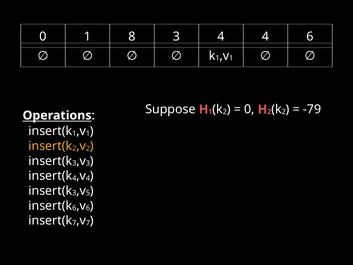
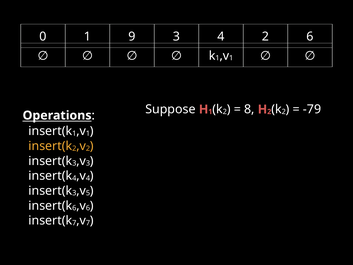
8: 8 -> 9 (132, 37)
4 4: 4 -> 2 (266, 37)
0: 0 -> 8 (249, 109)
